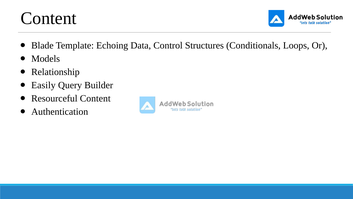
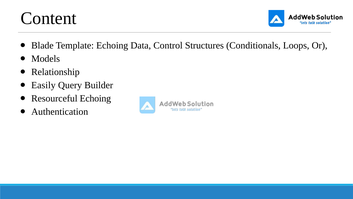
Resourceful Content: Content -> Echoing (95, 98)
